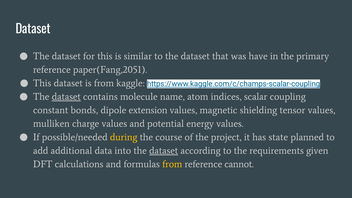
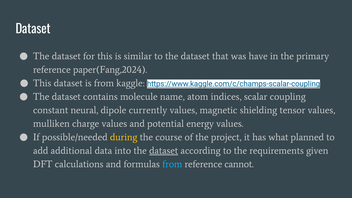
paper(Fang,2051: paper(Fang,2051 -> paper(Fang,2024 (110, 70)
dataset underline: present -> none (66, 97)
bonds: bonds -> neural (84, 110)
extension: extension -> currently (148, 110)
state: state -> what (278, 137)
from colour: yellow -> light blue (172, 164)
